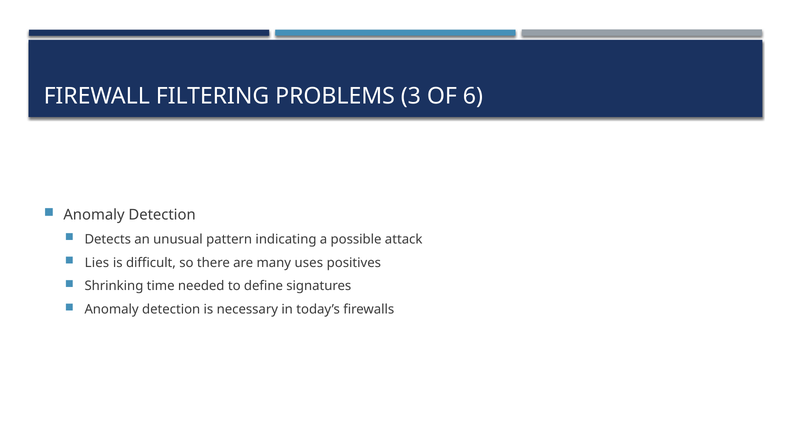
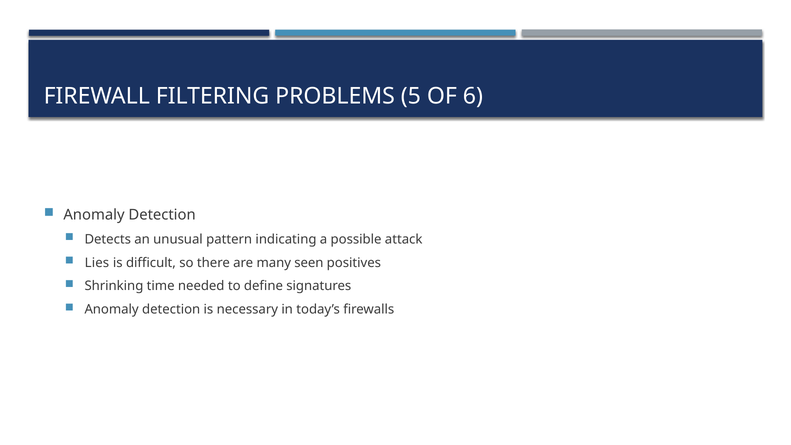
3: 3 -> 5 (411, 96)
uses: uses -> seen (309, 263)
